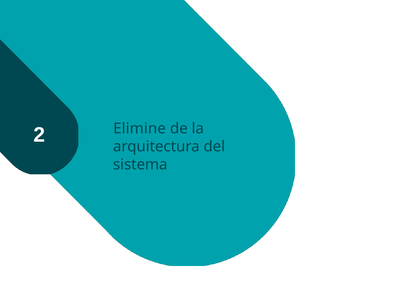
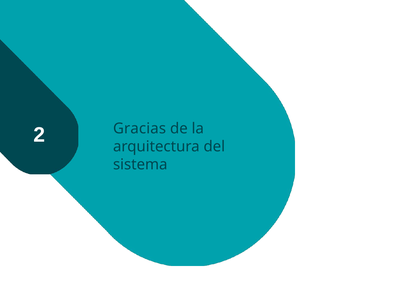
Elimine: Elimine -> Gracias (140, 128)
